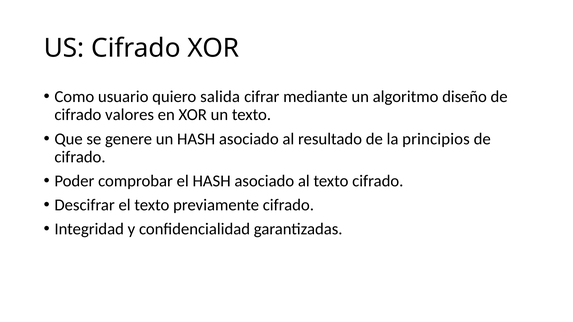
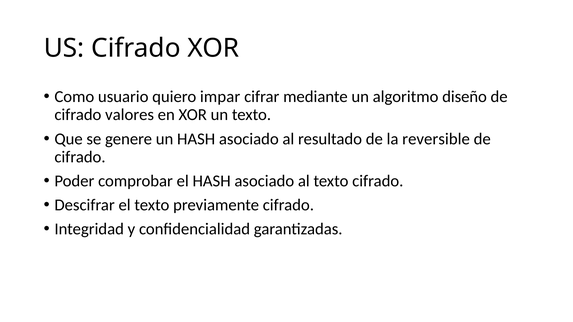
salida: salida -> impar (220, 97)
principios: principios -> reversible (436, 139)
